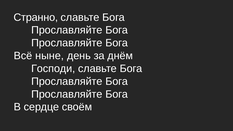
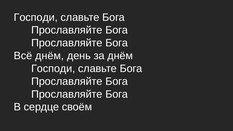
Странно: Странно -> Господи (36, 17)
Всё ныне: ныне -> днём (50, 56)
